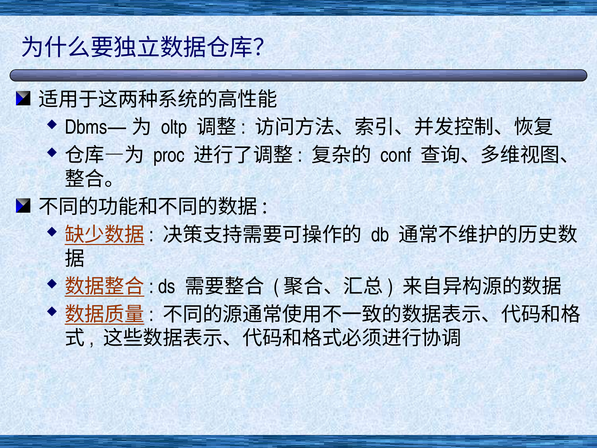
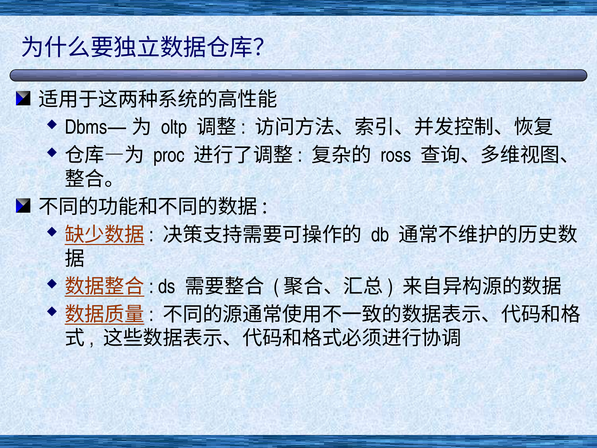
conf: conf -> ross (396, 155)
